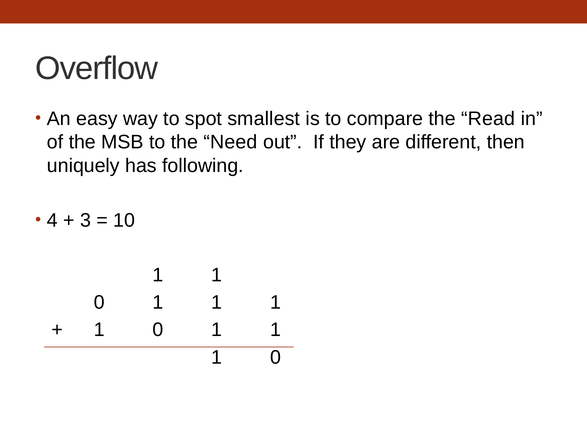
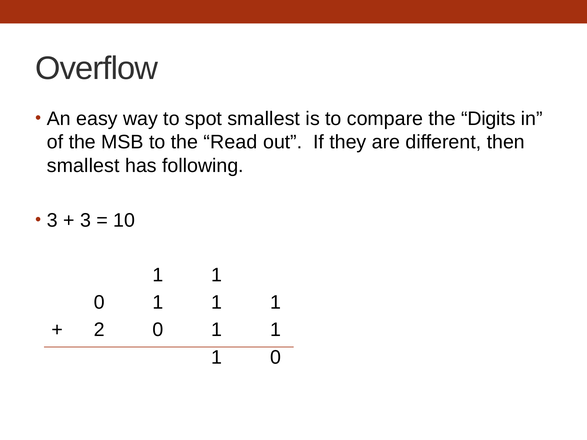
Read: Read -> Digits (488, 119)
Need: Need -> Read (230, 142)
uniquely: uniquely -> smallest (83, 166)
4: 4 -> 3 (52, 221)
1: 1 -> 2 (99, 330)
